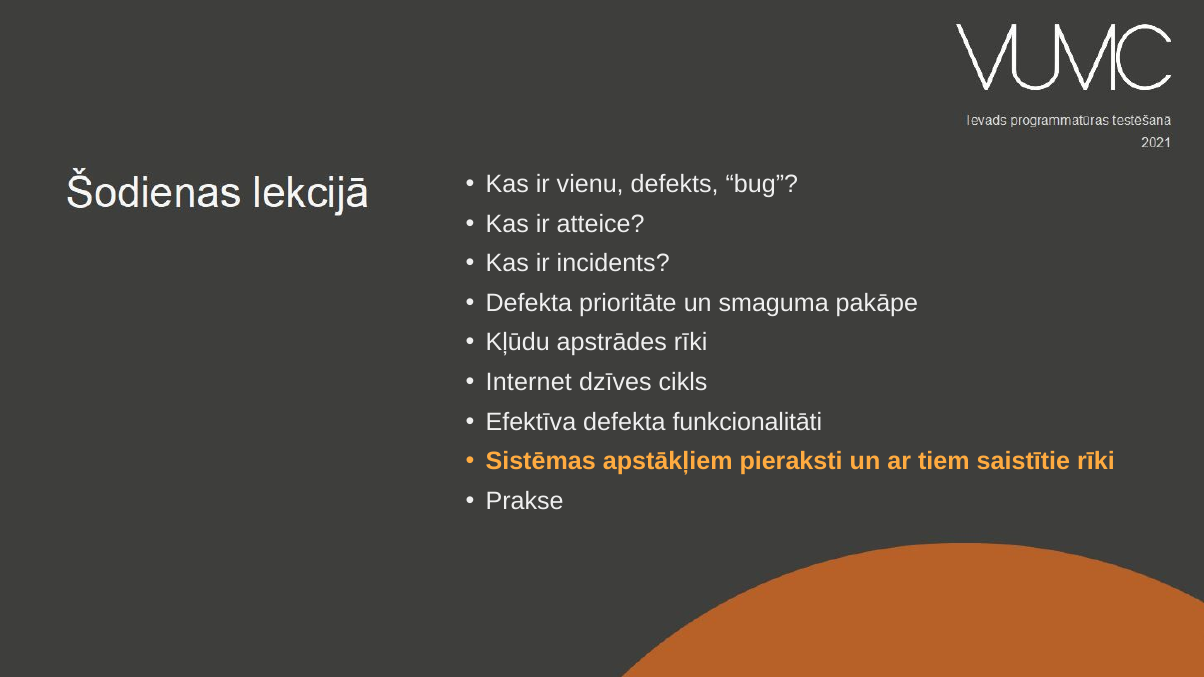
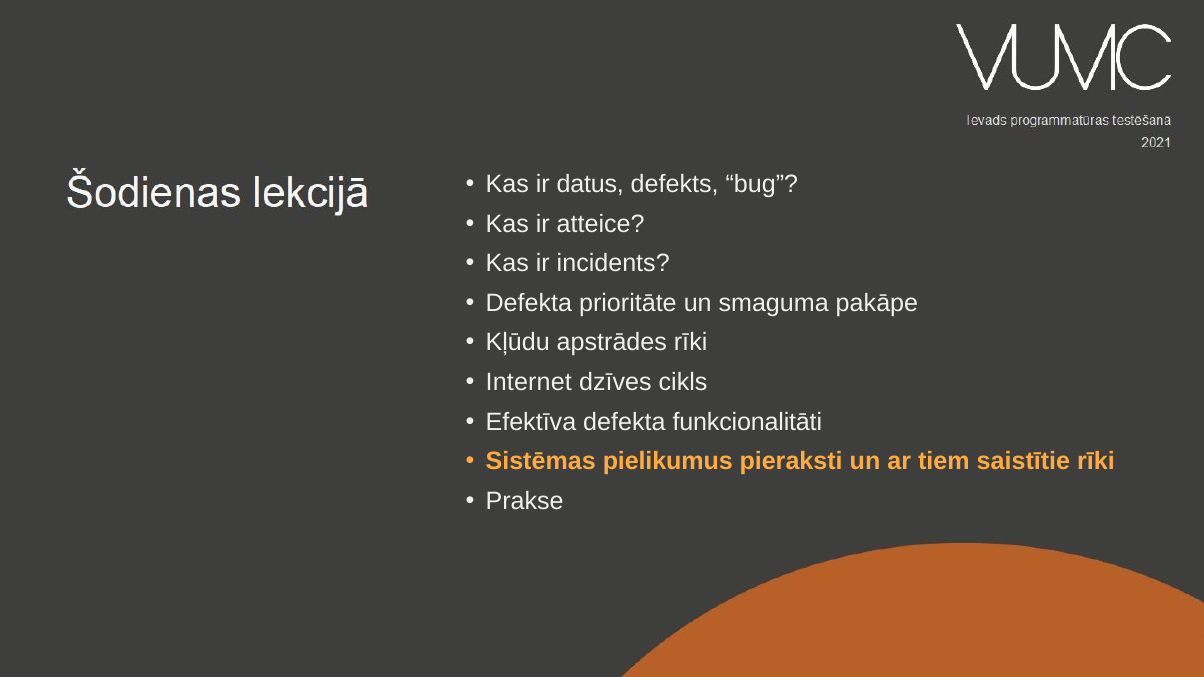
vienu: vienu -> datus (590, 184)
apstākļiem: apstākļiem -> pielikumus (668, 462)
